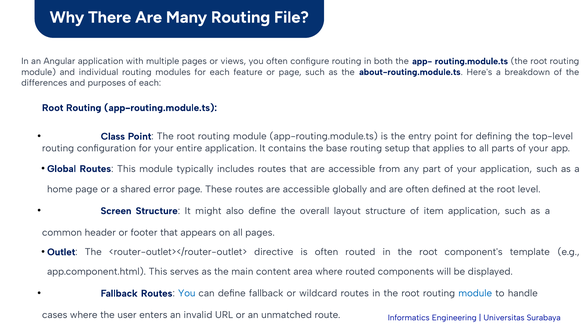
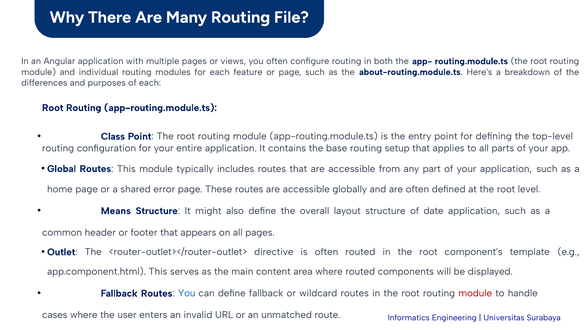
Screen: Screen -> Means (116, 211)
item: item -> date (434, 211)
module colour: blue -> red (475, 294)
